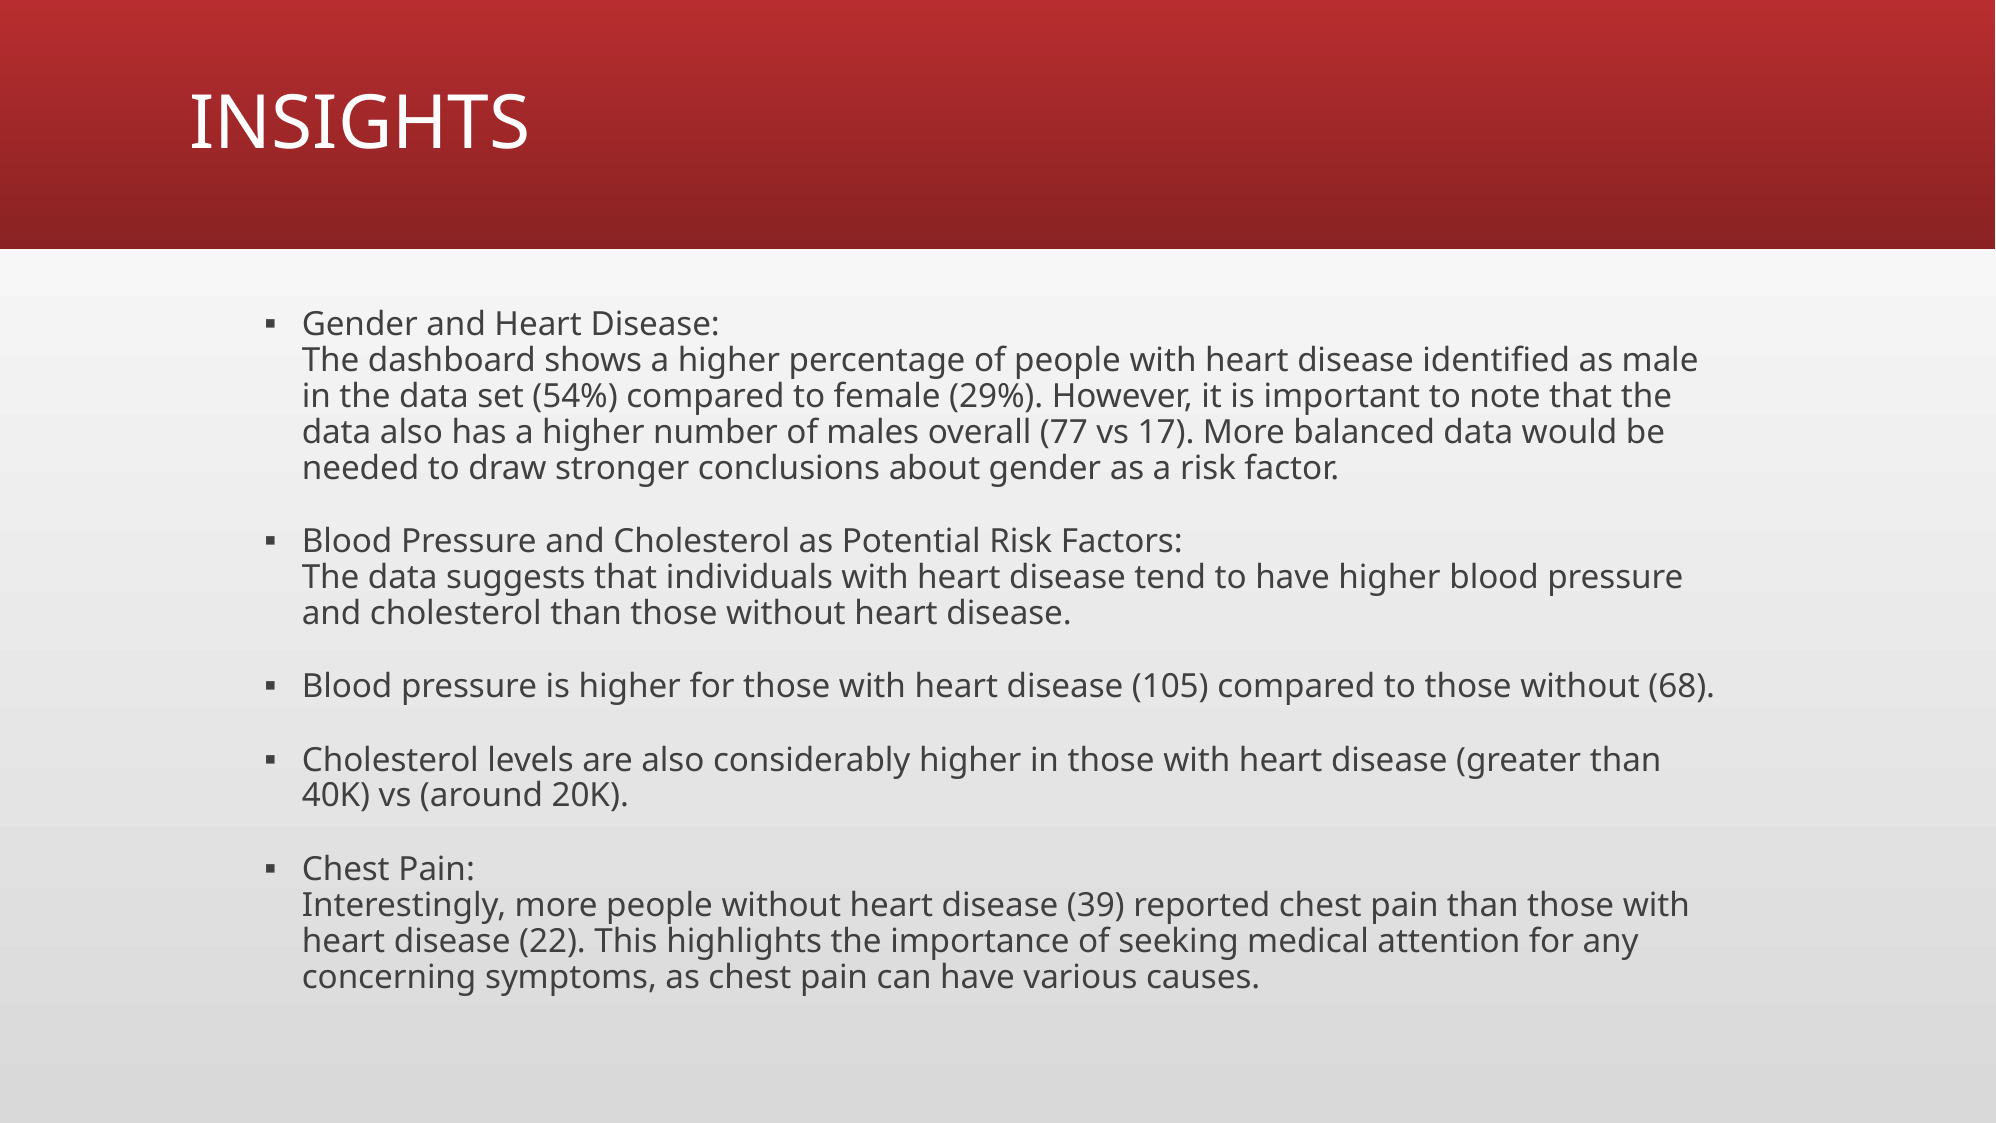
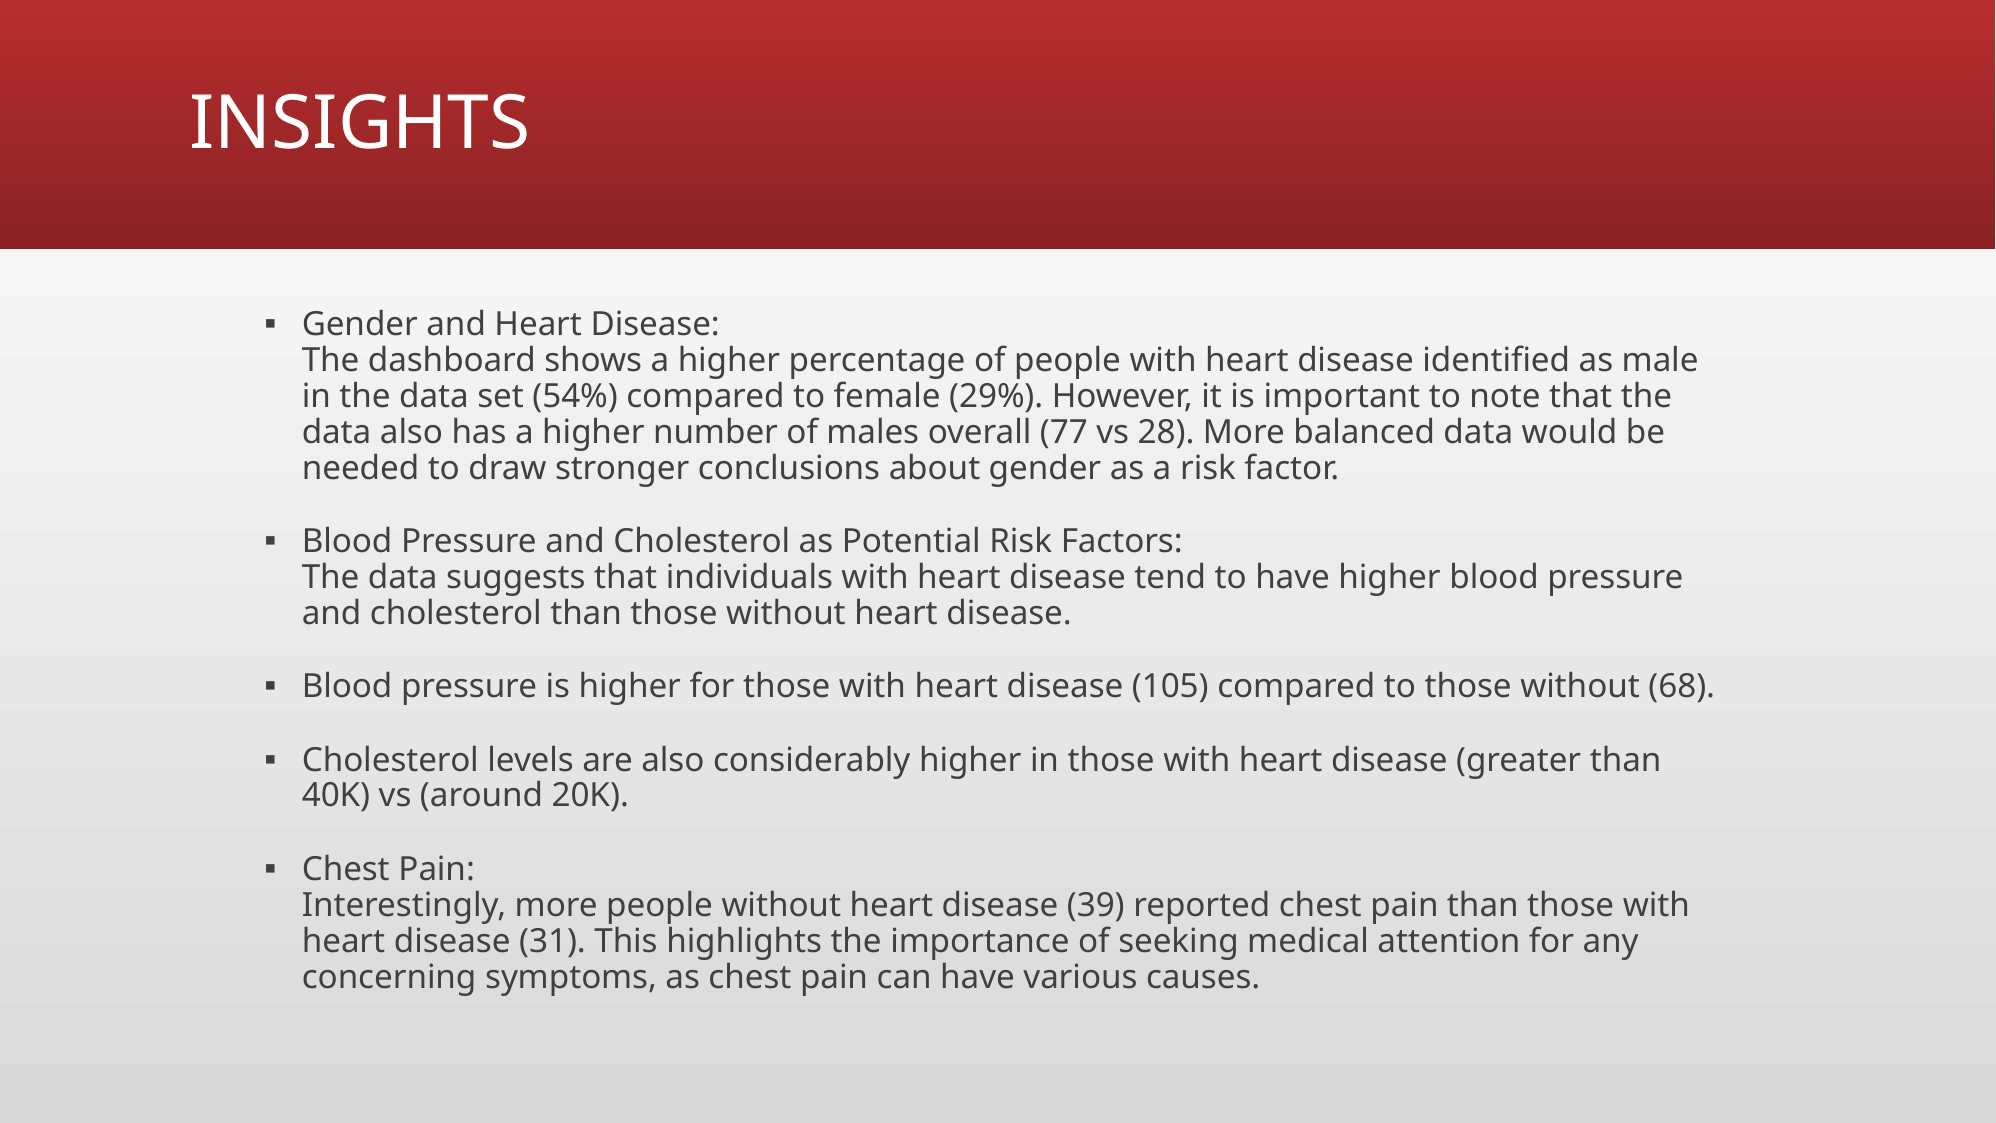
17: 17 -> 28 (1166, 432)
22: 22 -> 31 (553, 941)
